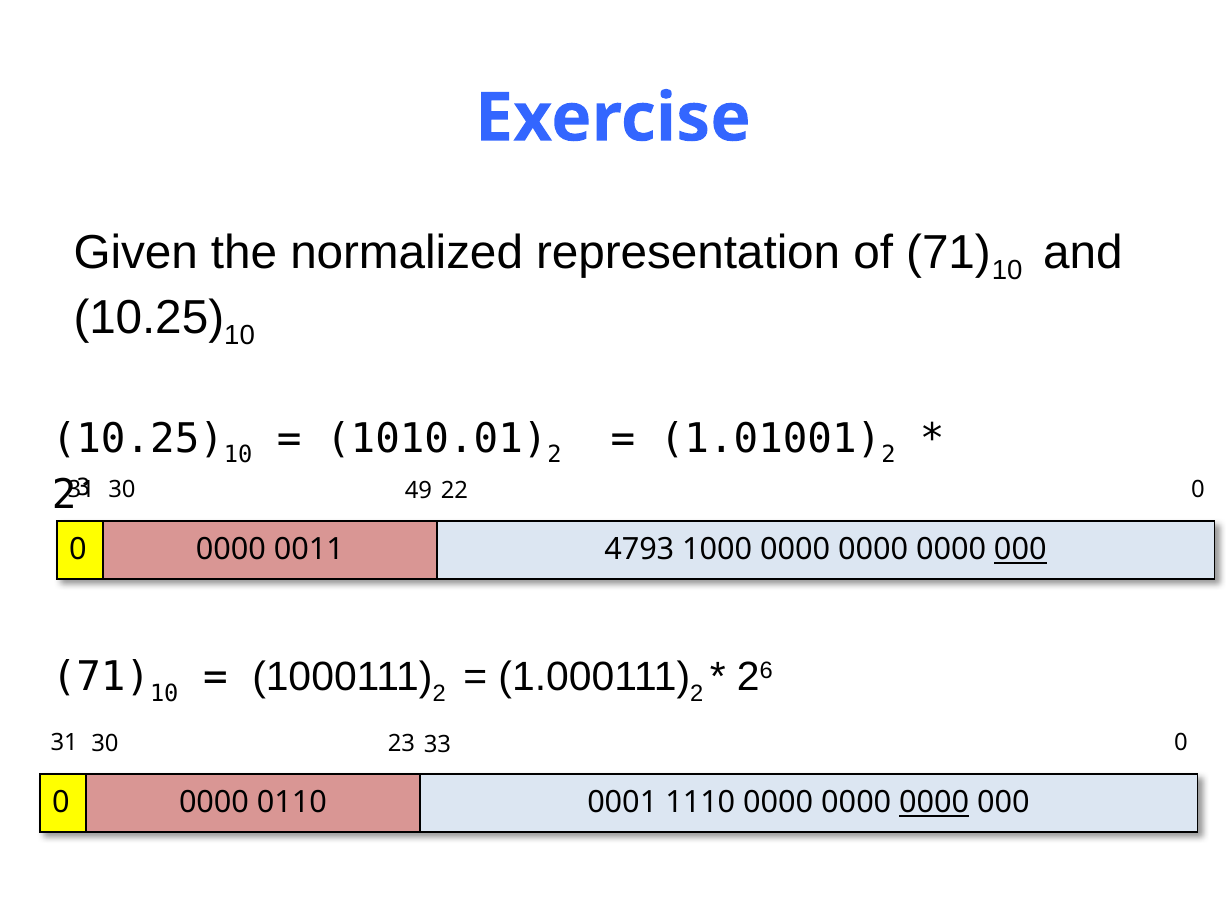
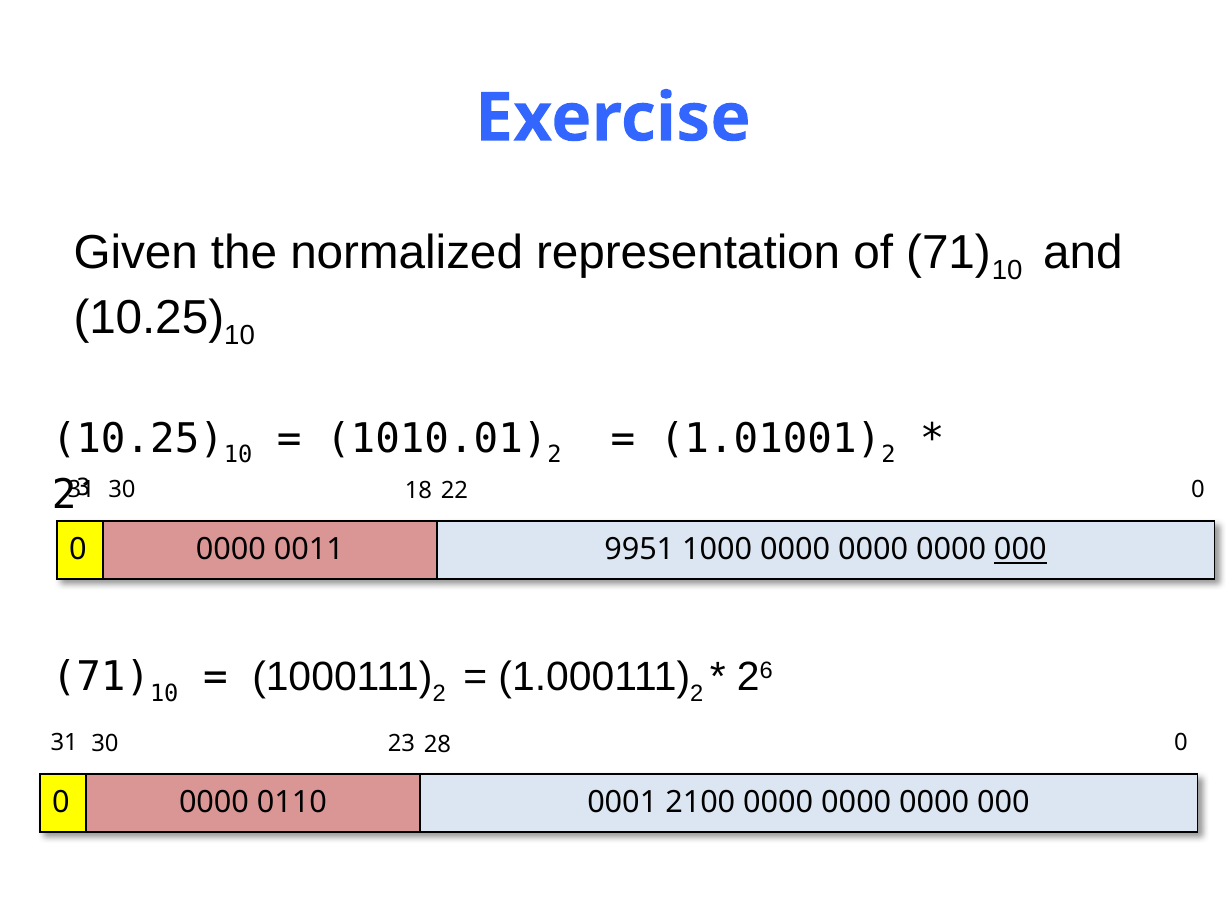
49: 49 -> 18 (418, 491)
4793: 4793 -> 9951 (639, 550)
33: 33 -> 28 (437, 745)
1110: 1110 -> 2100 (700, 803)
0000 underline: present -> none (934, 803)
